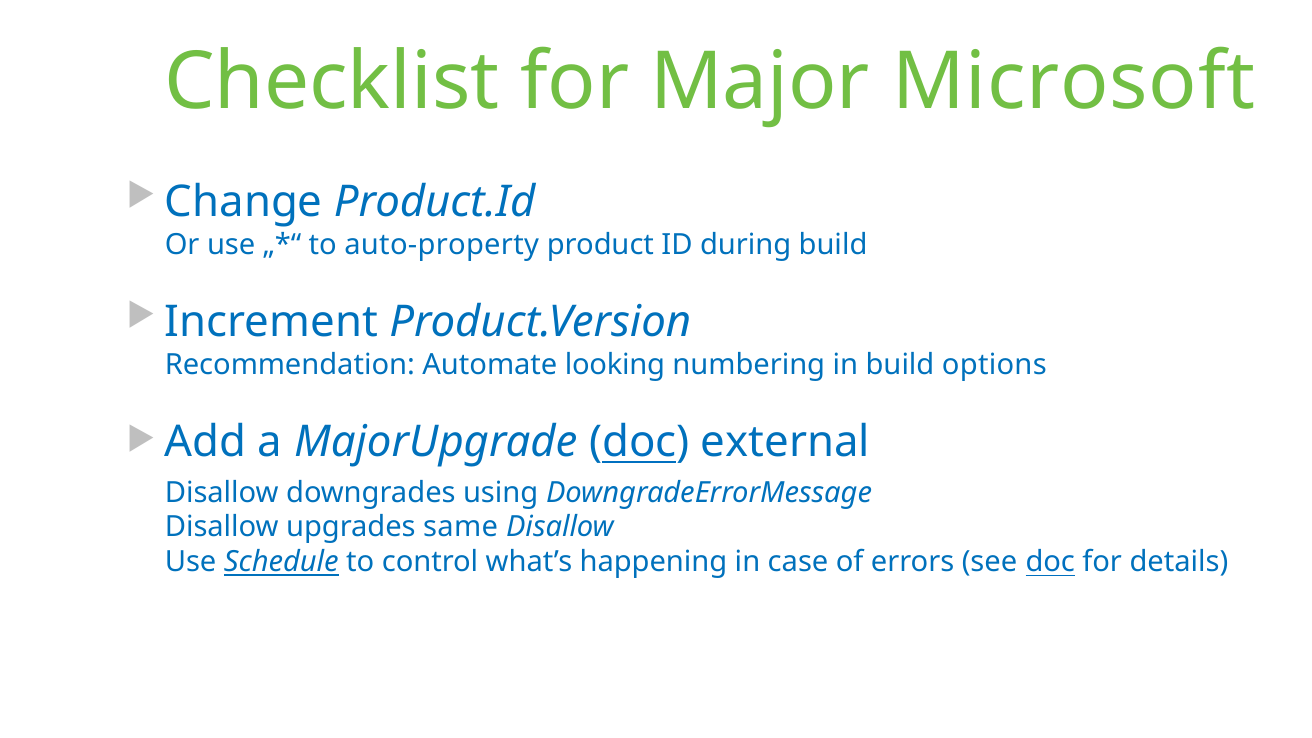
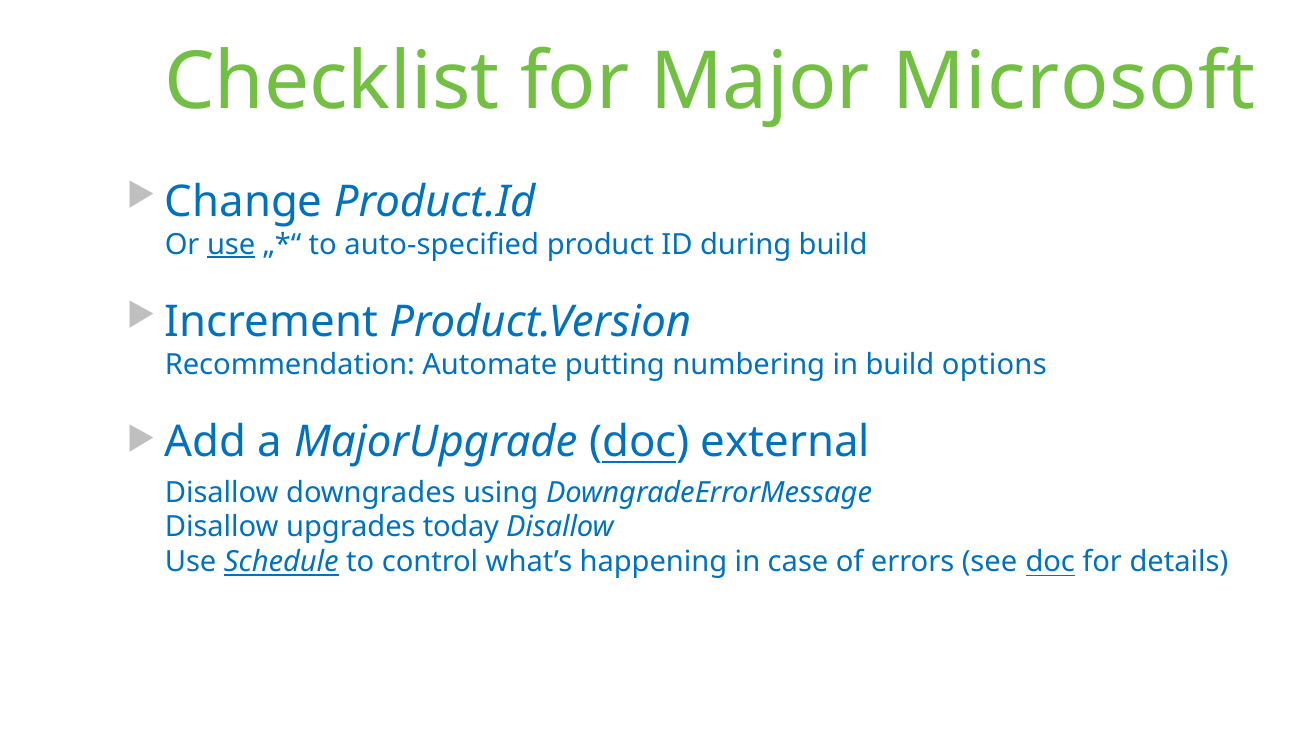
use underline: none -> present (231, 245)
auto-property: auto-property -> auto-specified (442, 245)
looking: looking -> putting (615, 365)
same: same -> today (461, 527)
